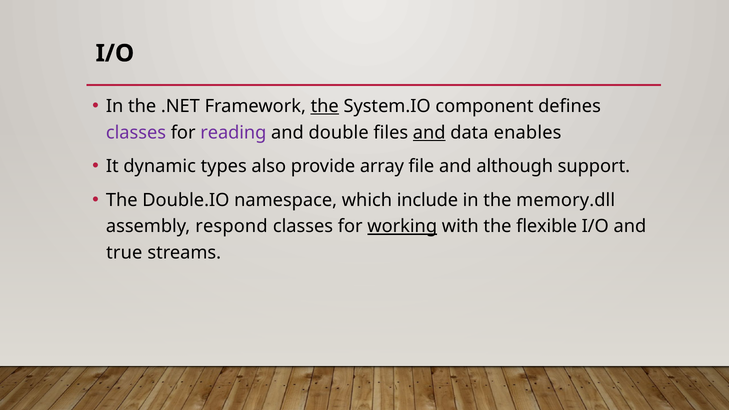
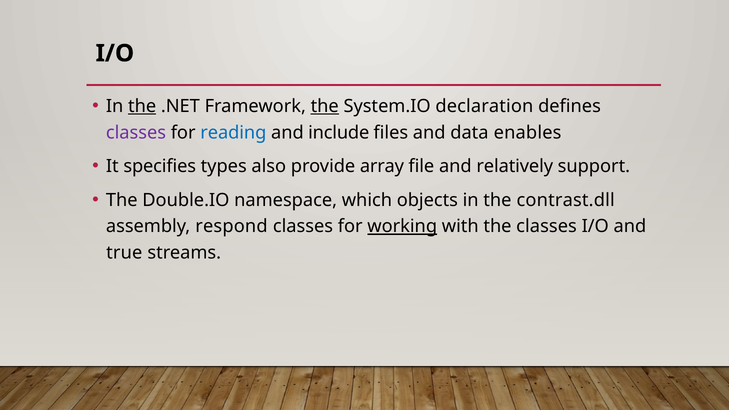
the underline: none -> present (142, 106)
component: component -> declaration (484, 106)
reading colour: purple -> blue (233, 133)
double: double -> include (339, 133)
and underline: present -> none (429, 133)
dynamic: dynamic -> specifies (160, 166)
although: although -> relatively (515, 166)
include: include -> objects (427, 200)
memory.dll: memory.dll -> contrast.dll (566, 200)
the flexible: flexible -> classes (547, 226)
